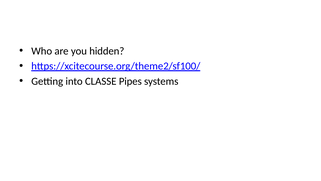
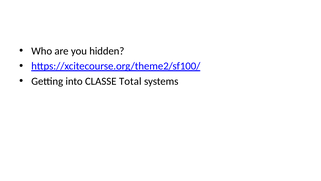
Pipes: Pipes -> Total (130, 81)
